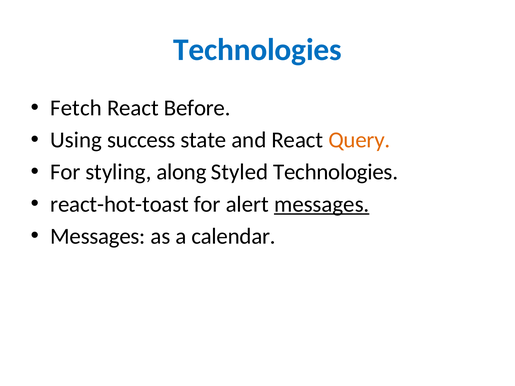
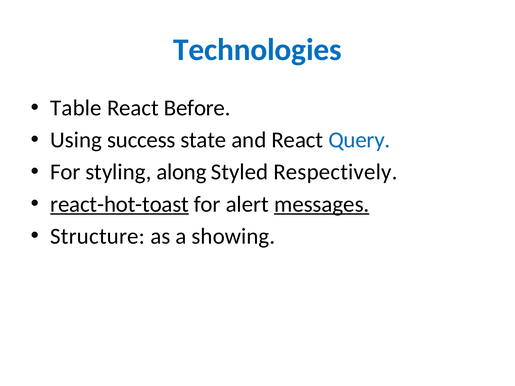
Fetch: Fetch -> Table (76, 108)
Query colour: orange -> blue (359, 140)
Styled Technologies: Technologies -> Respectively (335, 172)
react-hot-toast underline: none -> present (120, 204)
Messages: Messages -> Structure (98, 236)
calendar: calendar -> showing (233, 236)
